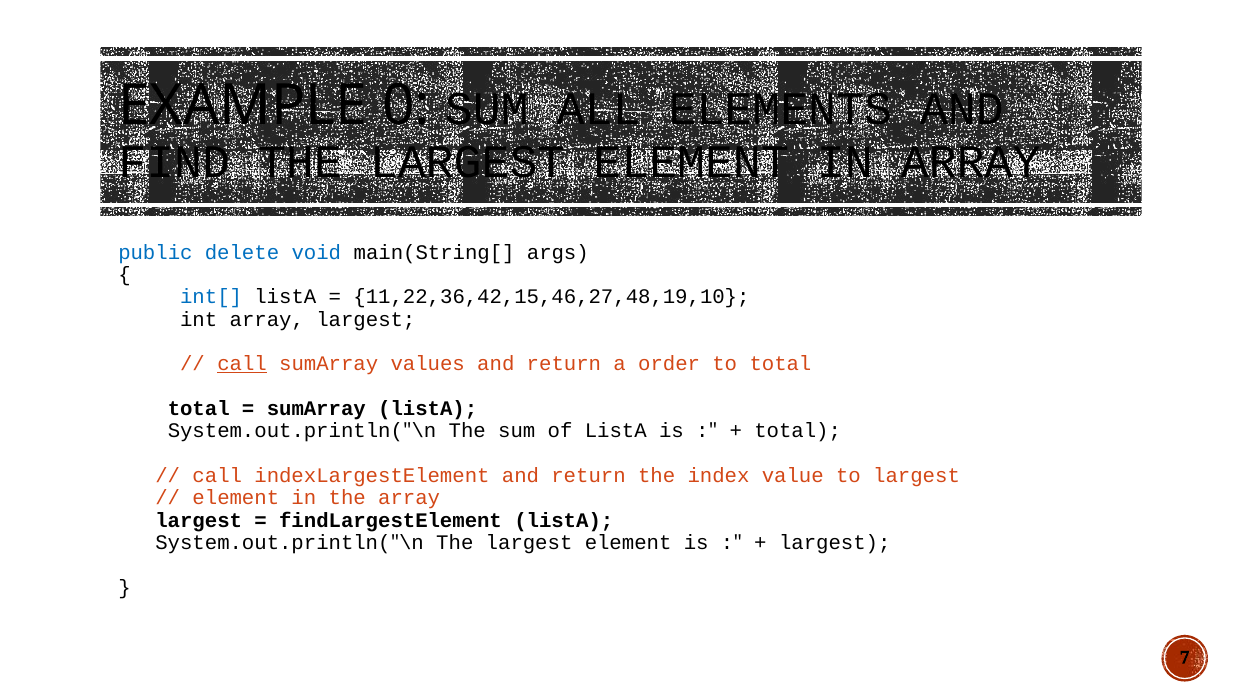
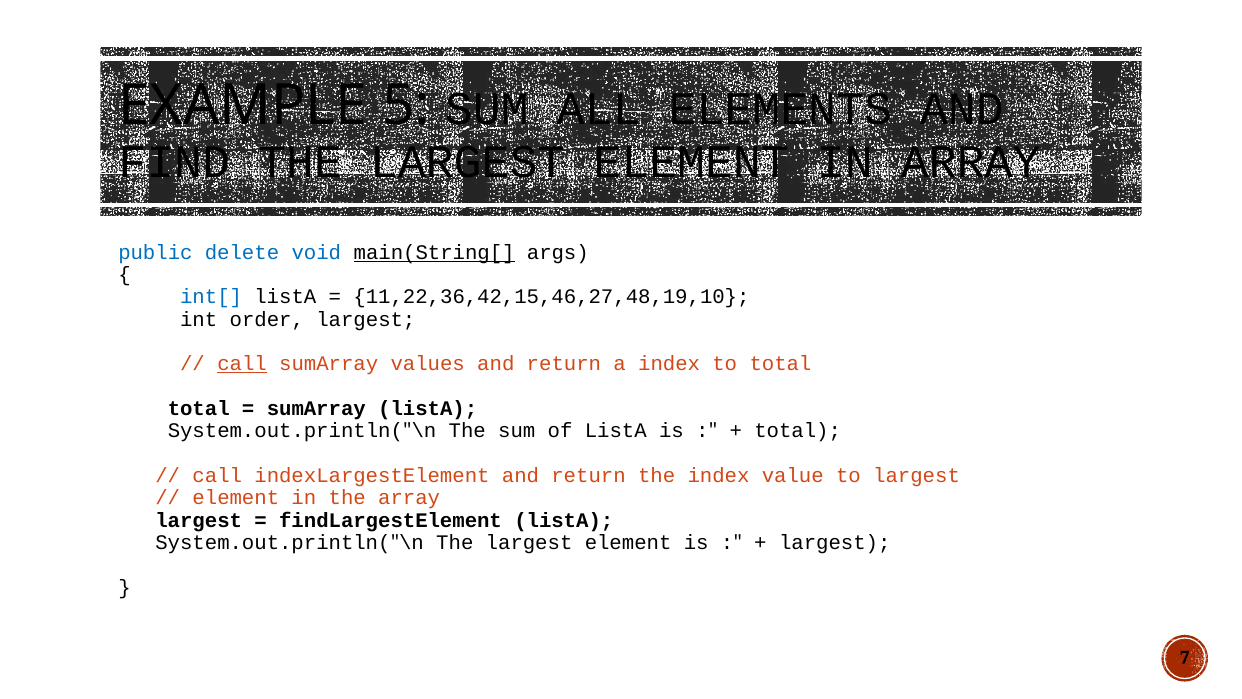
0: 0 -> 5 (406, 106)
main(String[ underline: none -> present (434, 252)
int array: array -> order (267, 319)
a order: order -> index (669, 364)
